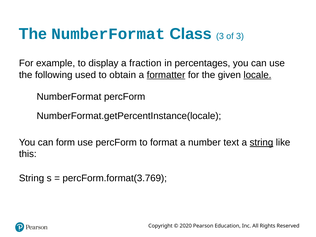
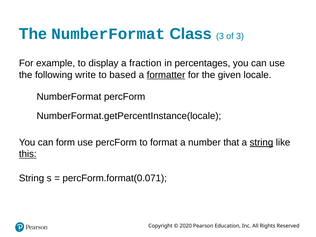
used: used -> write (86, 75)
obtain: obtain -> based (123, 75)
locale underline: present -> none (257, 75)
text: text -> that (231, 142)
this underline: none -> present (28, 154)
percForm.format(3.769: percForm.format(3.769 -> percForm.format(0.071 (115, 178)
